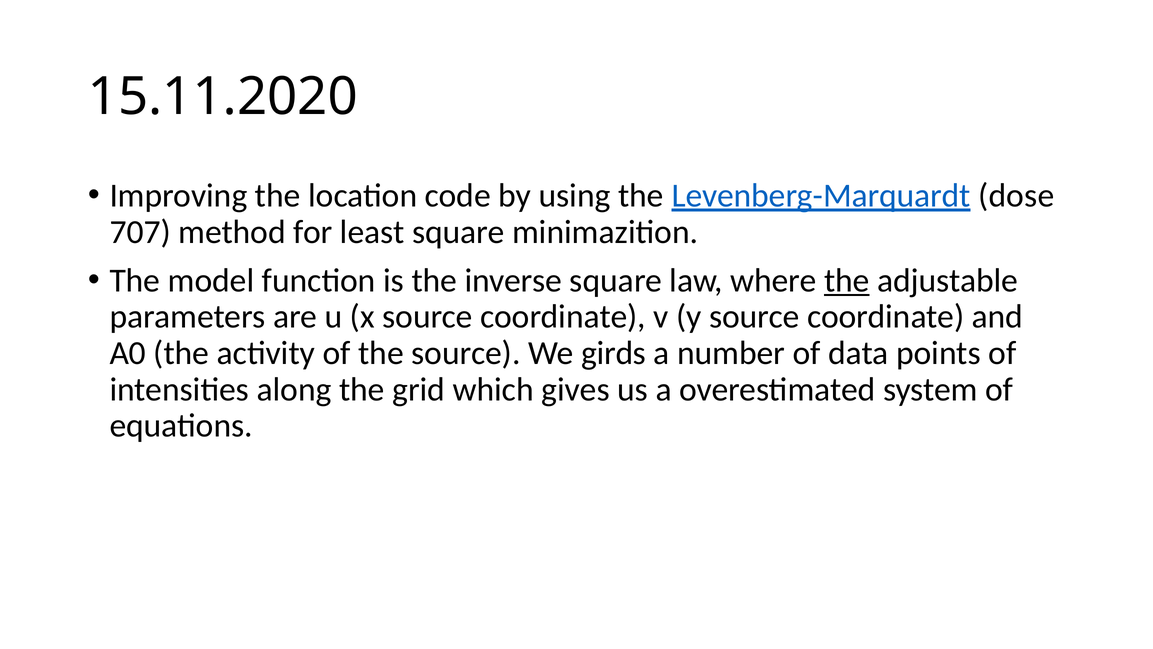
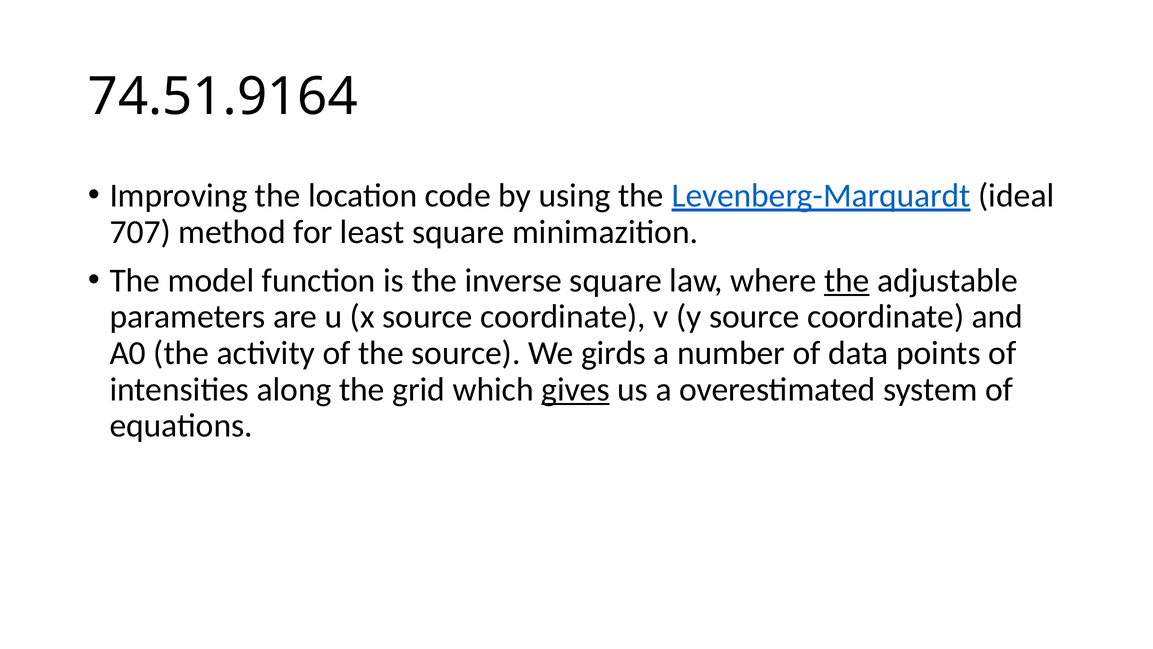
15.11.2020: 15.11.2020 -> 74.51.9164 (223, 97)
dose: dose -> ideal (1016, 195)
gives underline: none -> present (576, 389)
